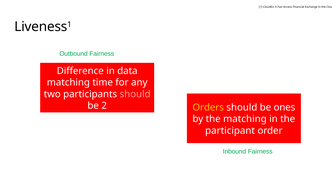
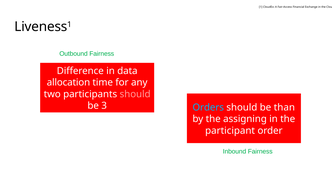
matching: matching -> allocation (68, 82)
2: 2 -> 3 (104, 106)
Orders colour: yellow -> light blue (208, 107)
ones: ones -> than (284, 107)
the matching: matching -> assigning (245, 119)
